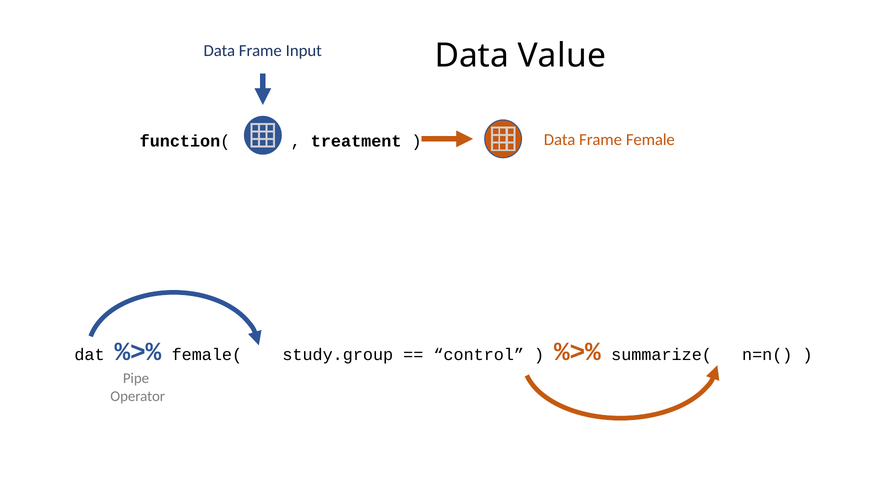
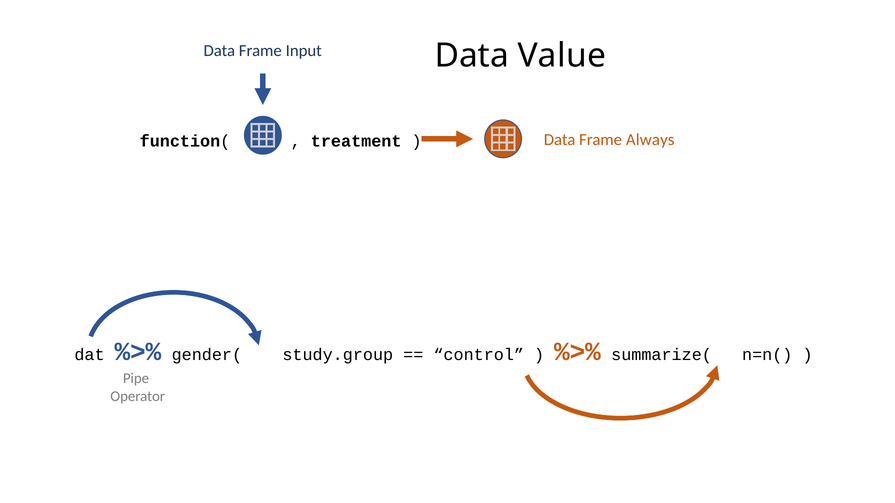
Female: Female -> Always (650, 140)
female(: female( -> gender( (207, 355)
